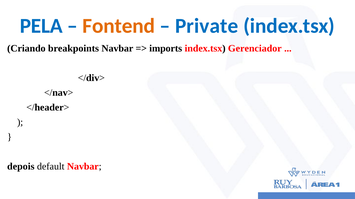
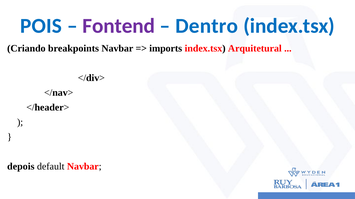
PELA: PELA -> POIS (41, 26)
Fontend colour: orange -> purple (119, 26)
Private: Private -> Dentro (207, 26)
Gerenciador: Gerenciador -> Arquitetural (255, 49)
